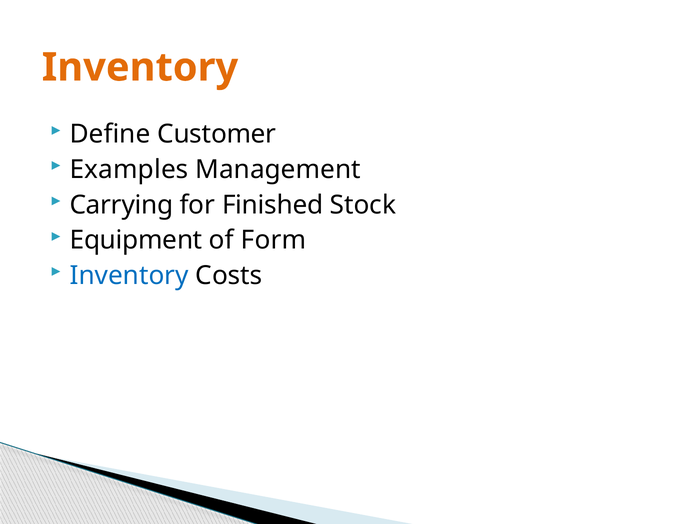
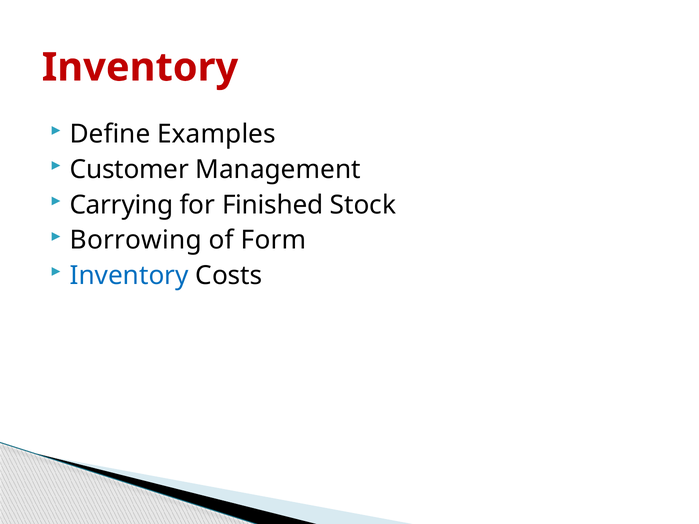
Inventory colour: orange -> red (140, 67)
Customer: Customer -> Examples (217, 134)
Examples: Examples -> Customer (129, 170)
Equipment: Equipment -> Borrowing (136, 240)
